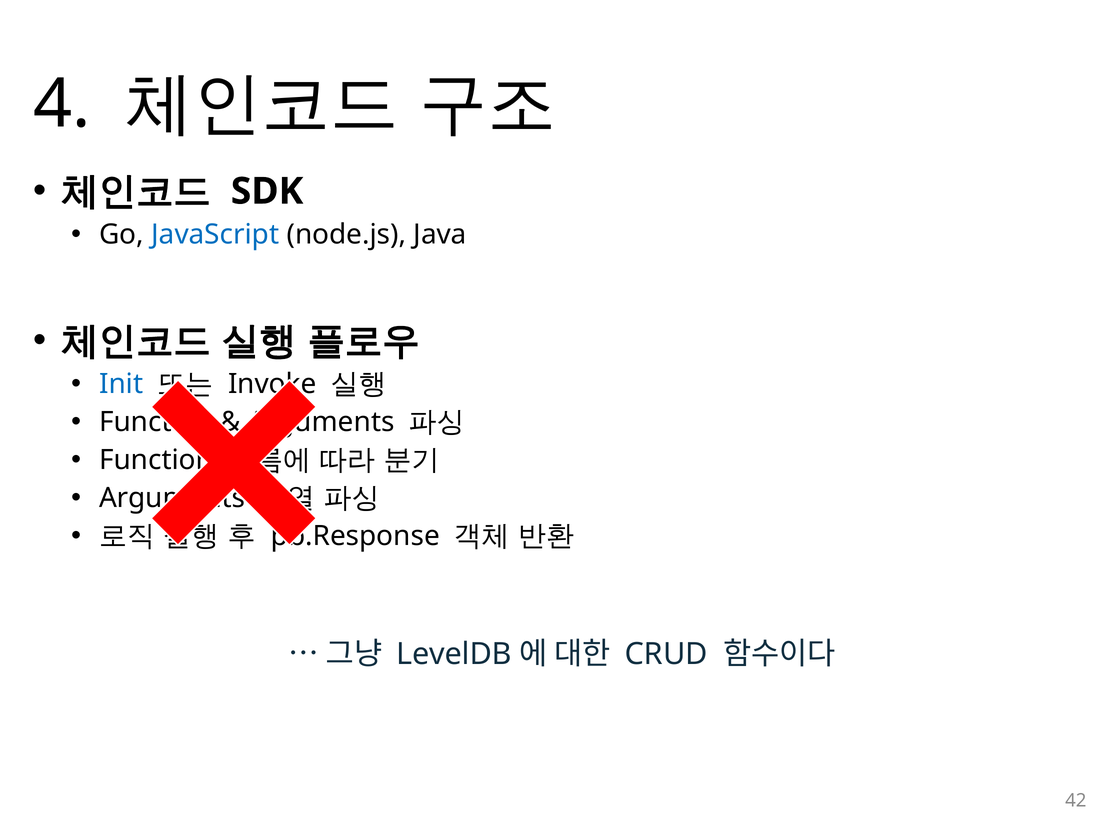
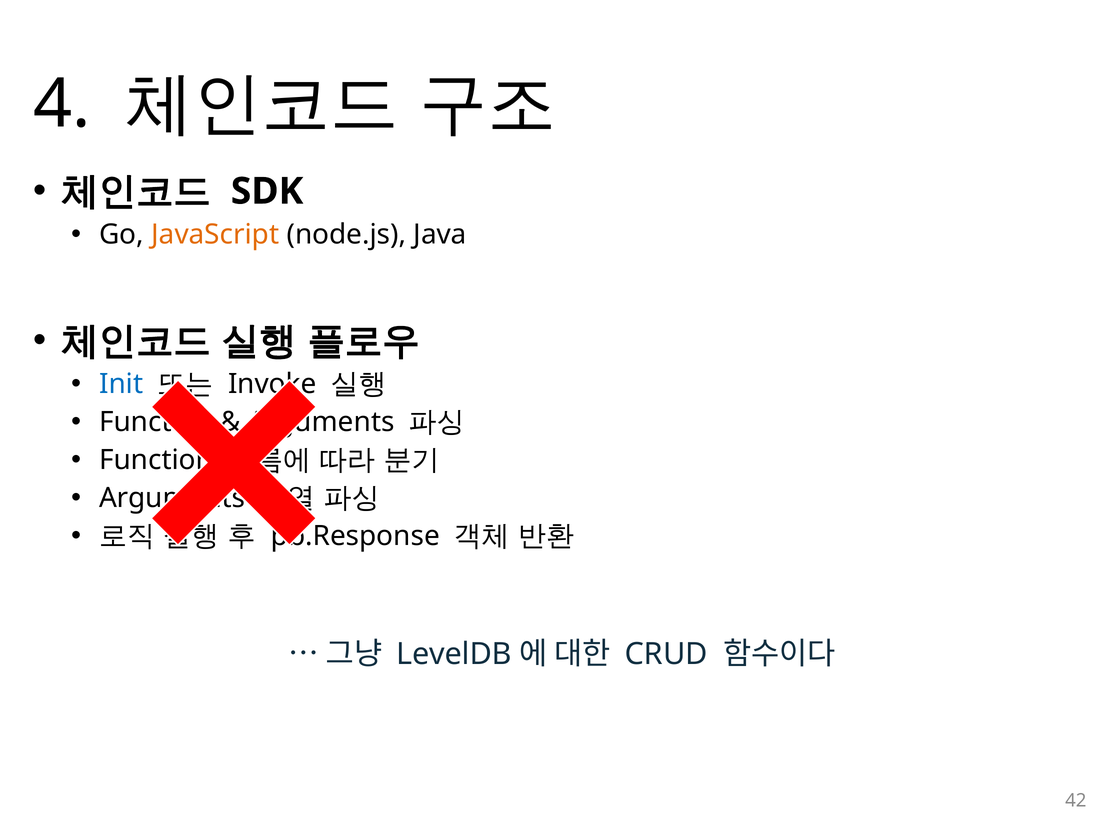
JavaScript colour: blue -> orange (215, 234)
